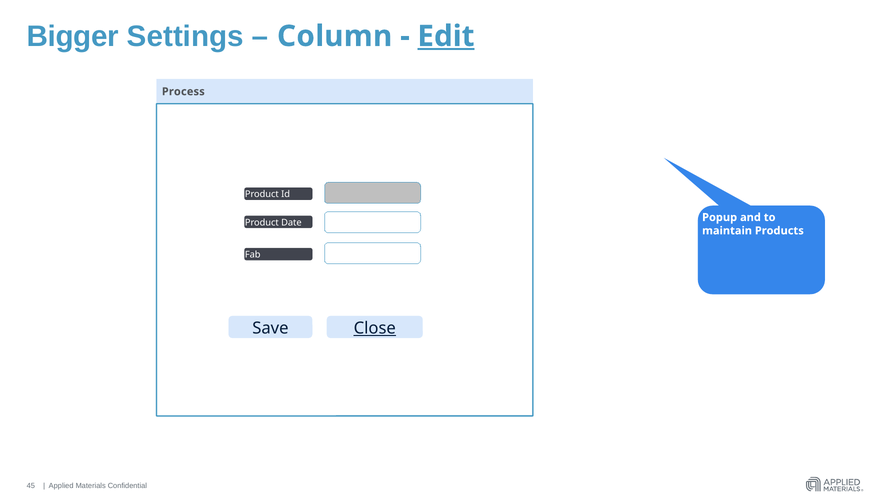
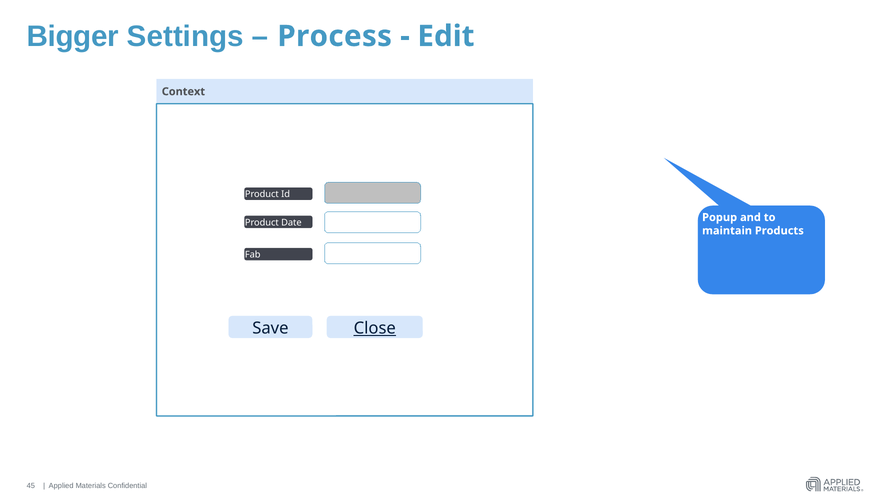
Column: Column -> Process (335, 36)
Edit underline: present -> none (446, 36)
Process: Process -> Context (183, 92)
